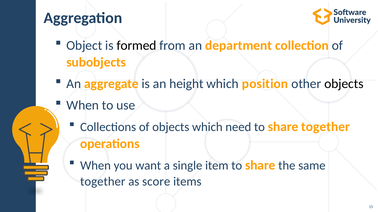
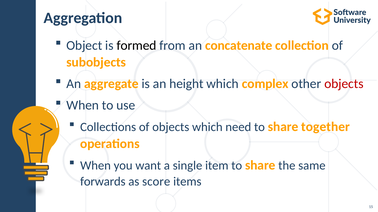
department: department -> concatenate (239, 46)
position: position -> complex (265, 84)
objects colour: black -> red (344, 84)
together: together -> forwards (103, 182)
